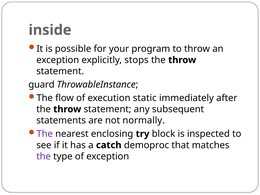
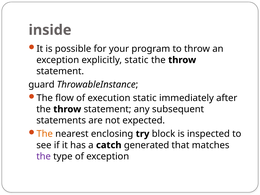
explicitly stops: stops -> static (136, 60)
normally: normally -> expected (144, 120)
The colour: purple -> orange (45, 134)
demoproc: demoproc -> generated (147, 145)
